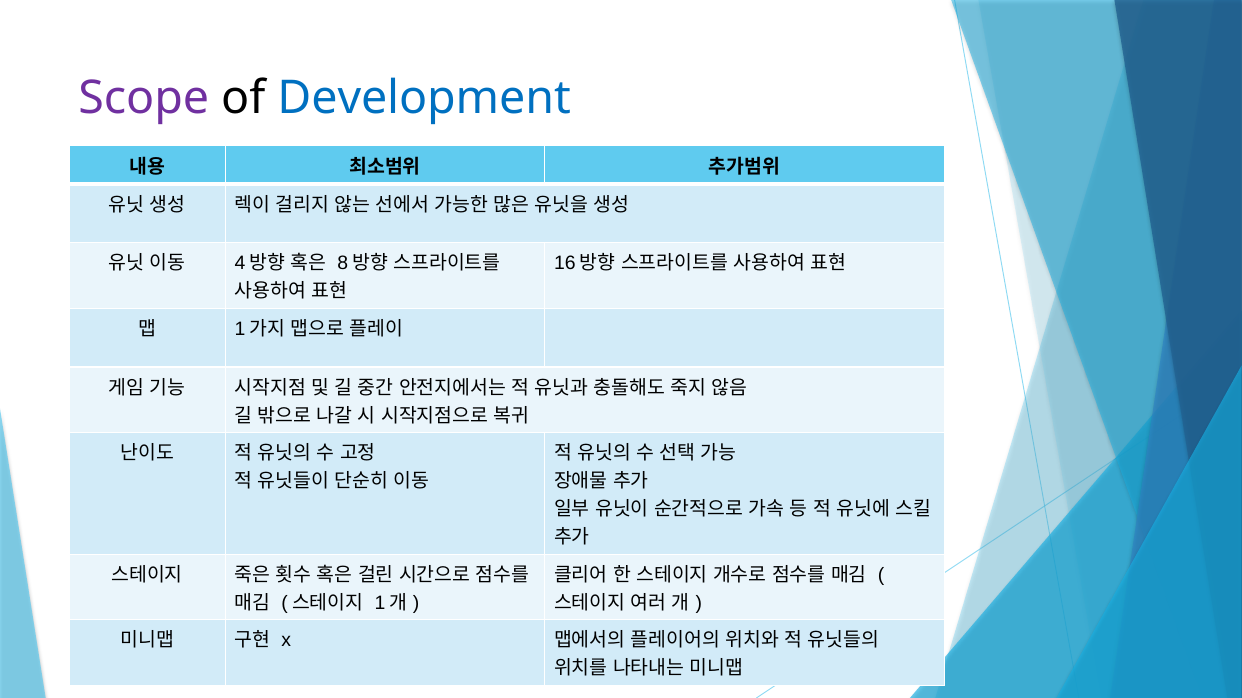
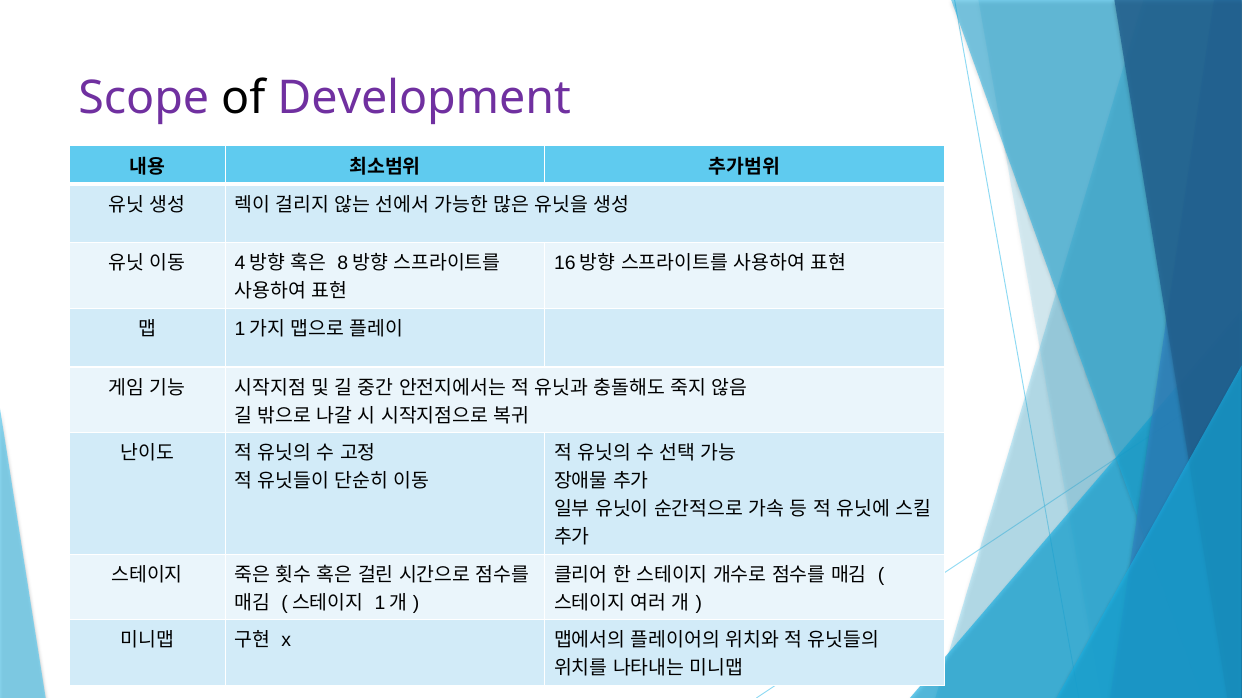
Development colour: blue -> purple (424, 98)
